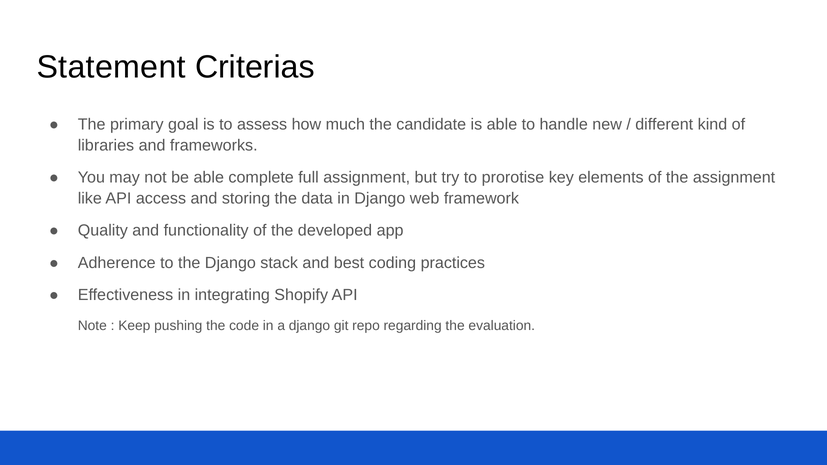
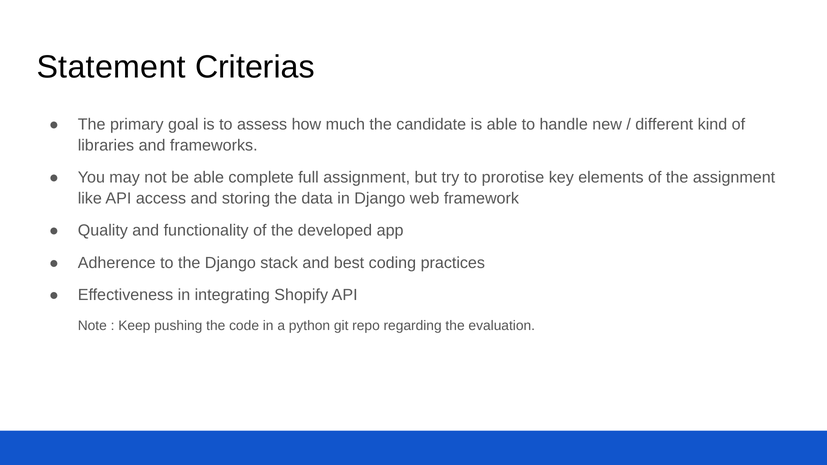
a django: django -> python (309, 326)
